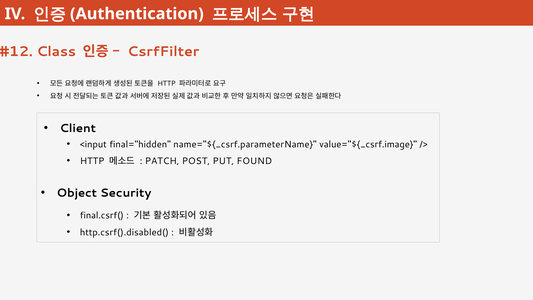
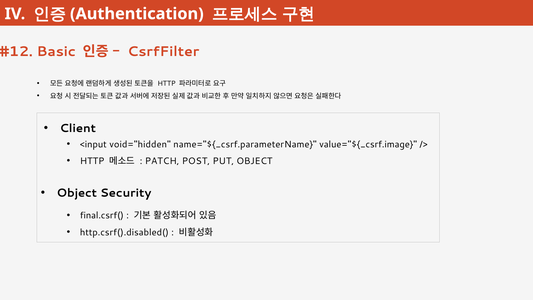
Class: Class -> Basic (56, 52)
final="hidden: final="hidden -> void="hidden (140, 144)
PUT FOUND: FOUND -> OBJECT (254, 161)
